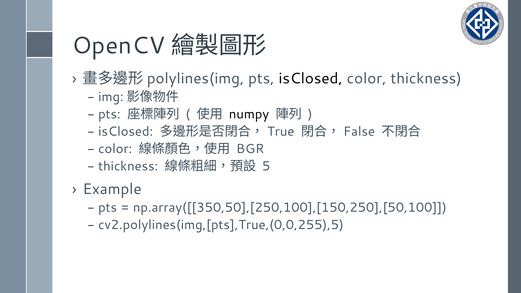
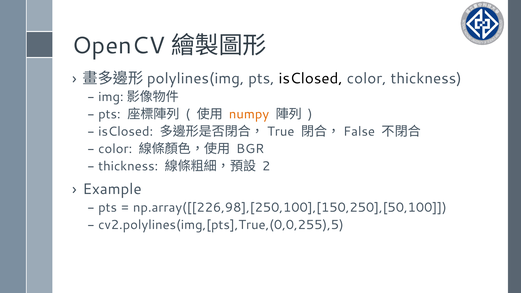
numpy colour: black -> orange (249, 114)
5: 5 -> 2 (266, 166)
np.array([[350,50],[250,100],[150,250],[50,100: np.array([[350,50],[250,100],[150,250],[50,100 -> np.array([[226,98],[250,100],[150,250],[50,100 (290, 208)
